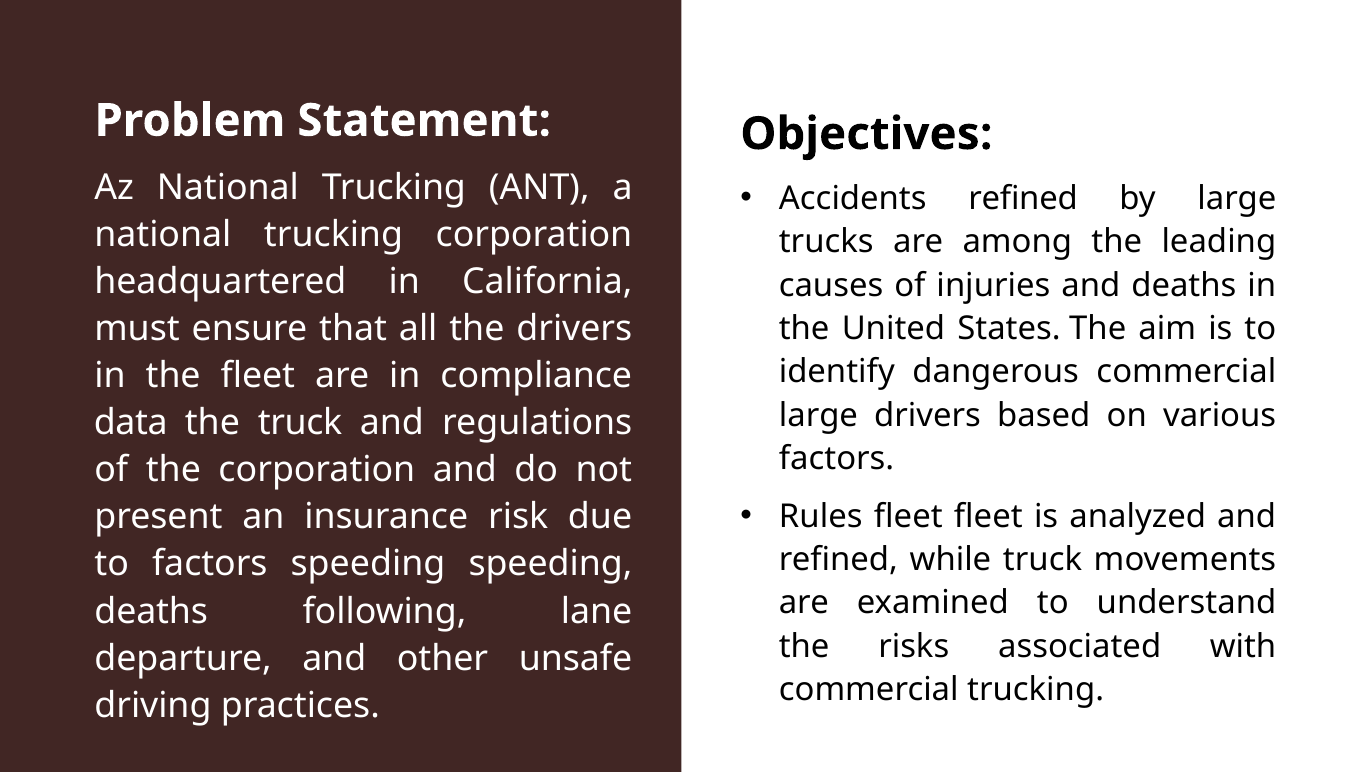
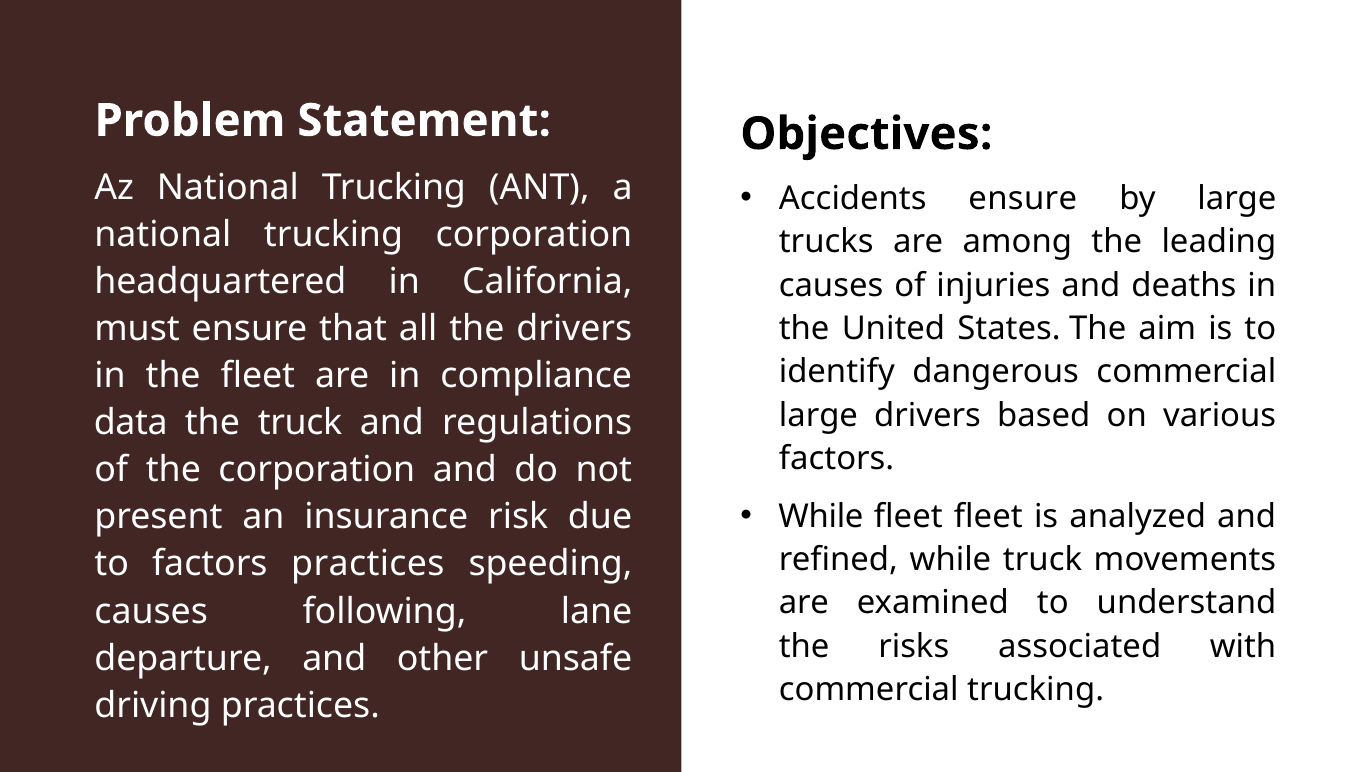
Accidents refined: refined -> ensure (1023, 198)
Rules: Rules -> While (821, 516)
factors speeding: speeding -> practices (368, 564)
deaths: deaths -> causes (151, 611)
